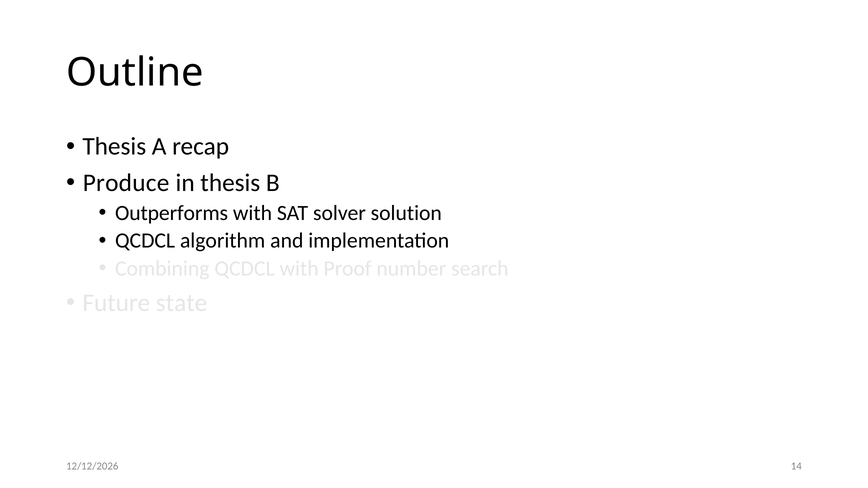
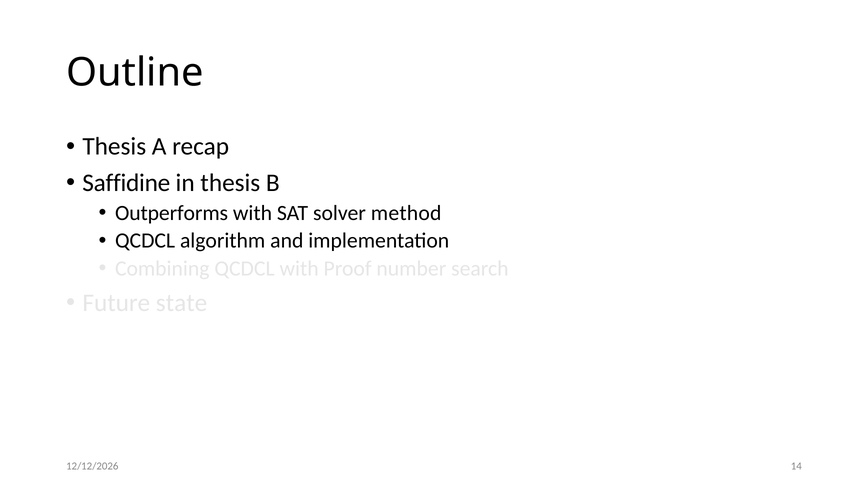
Produce: Produce -> Saffidine (126, 183)
solution: solution -> method (406, 213)
